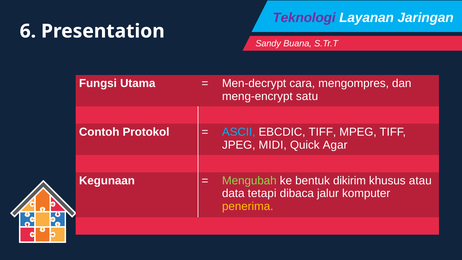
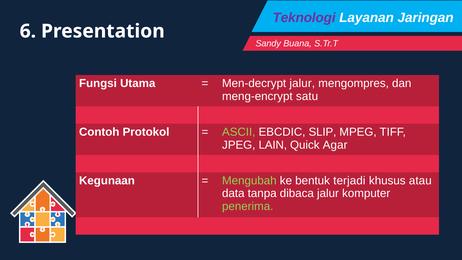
Men-decrypt cara: cara -> jalur (302, 83)
ASCII colour: light blue -> light green (239, 132)
EBCDIC TIFF: TIFF -> SLIP (322, 132)
MIDI: MIDI -> LAIN (273, 145)
dikirim: dikirim -> terjadi (349, 180)
tetapi: tetapi -> tanpa (262, 193)
penerima colour: yellow -> light green (248, 206)
